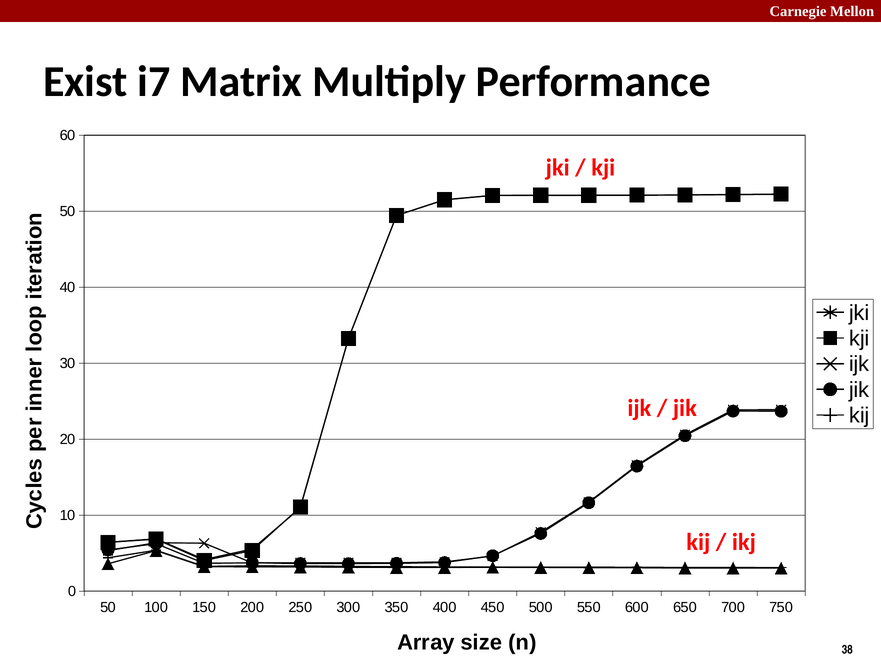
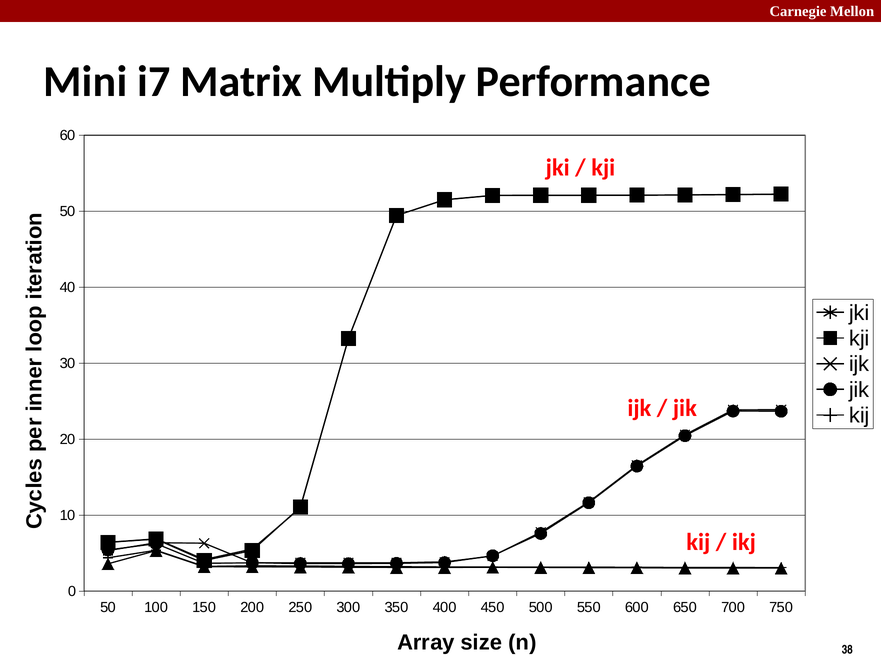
Exist: Exist -> Mini (85, 82)
